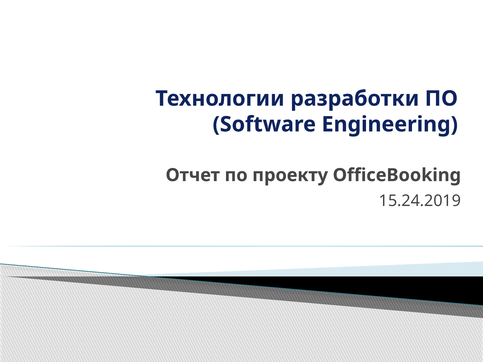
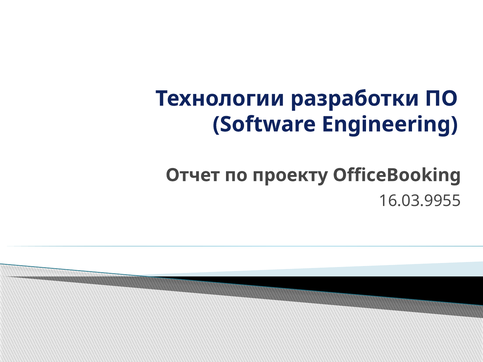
15.24.2019: 15.24.2019 -> 16.03.9955 (420, 201)
